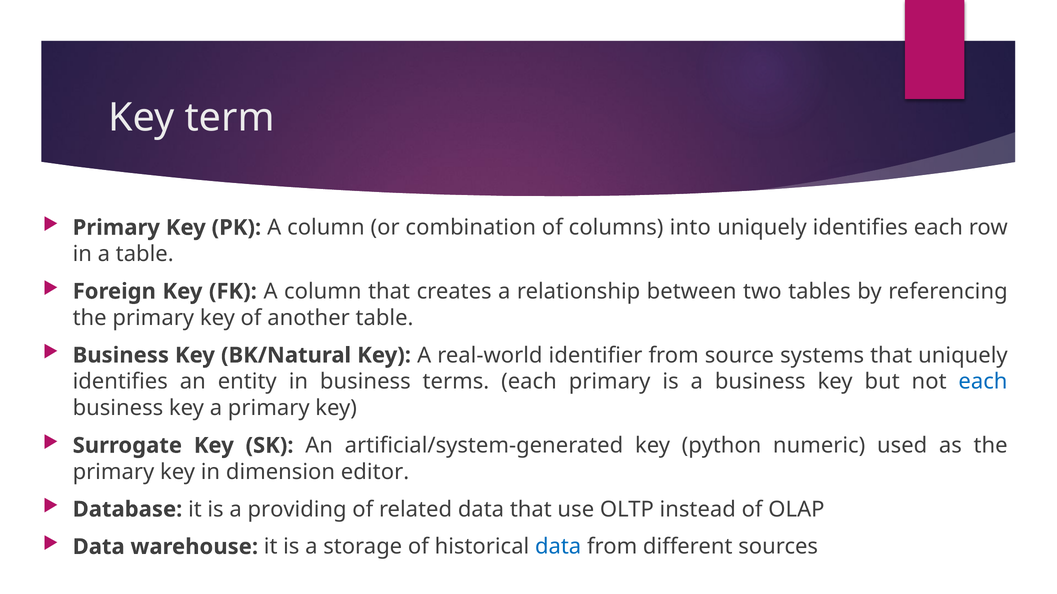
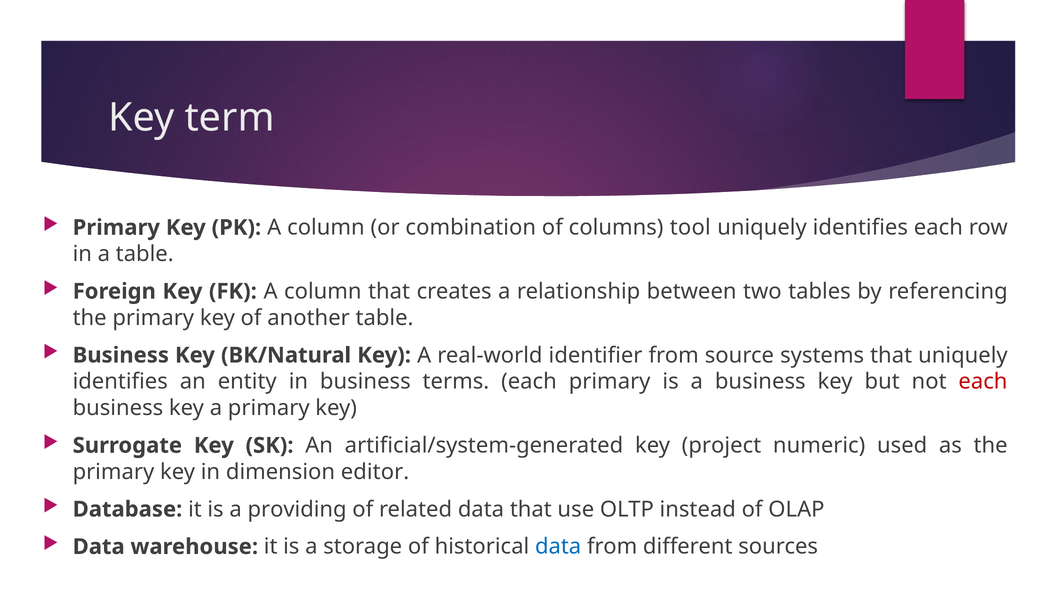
into: into -> tool (690, 228)
each colour: blue -> red (983, 382)
python: python -> project (721, 446)
